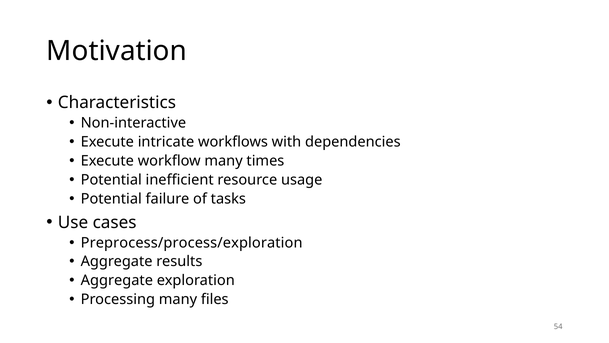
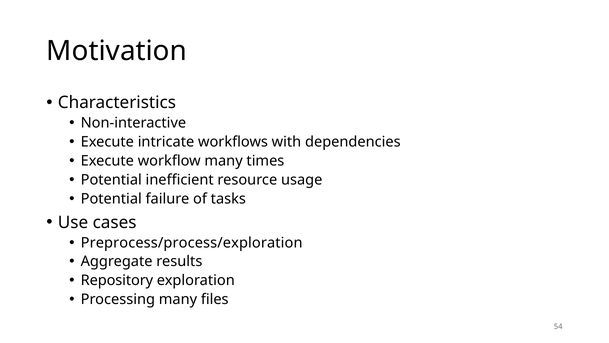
Aggregate: Aggregate -> Repository (117, 280)
